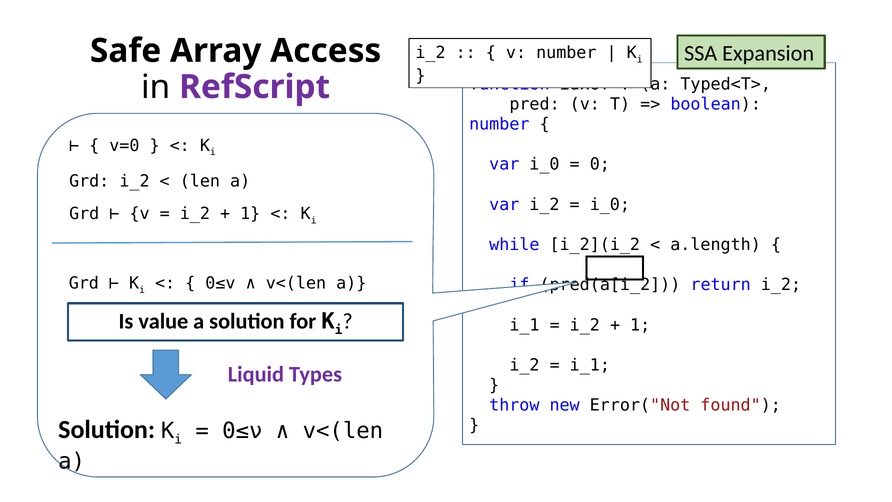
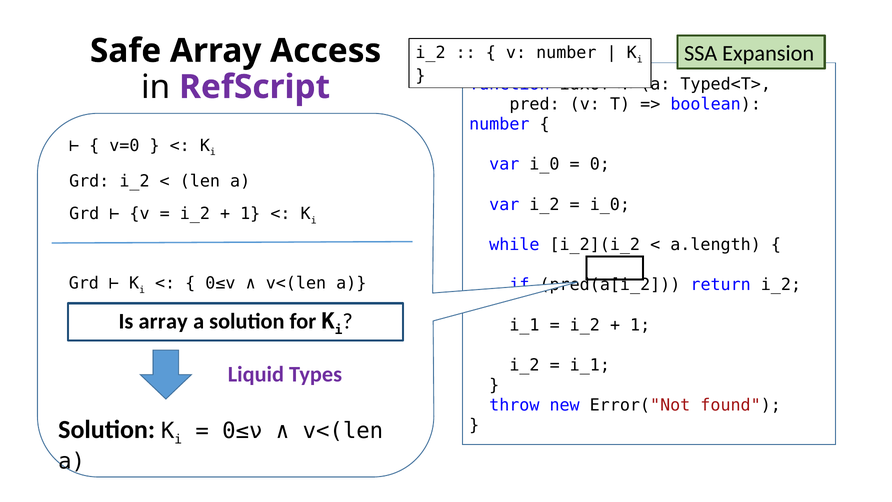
Is value: value -> array (163, 321)
